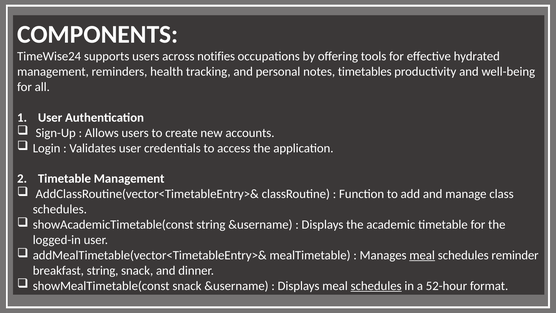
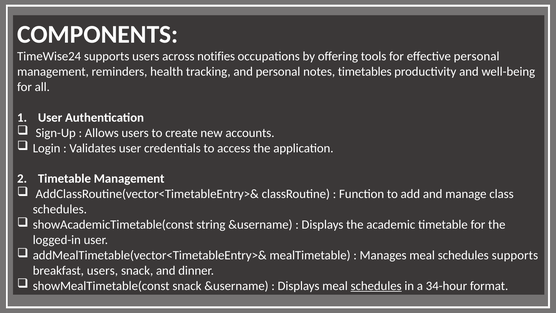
effective hydrated: hydrated -> personal (477, 56)
meal underline: present -> none (422, 255)
schedules reminder: reminder -> supports (515, 255)
breakfast string: string -> users (102, 270)
52-hour: 52-hour -> 34-hour (446, 286)
